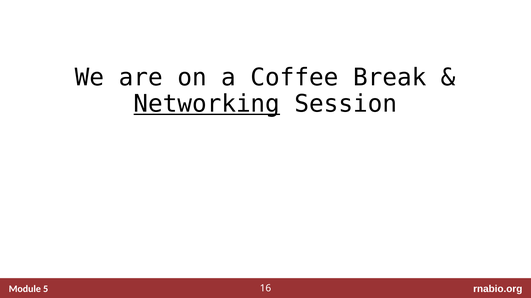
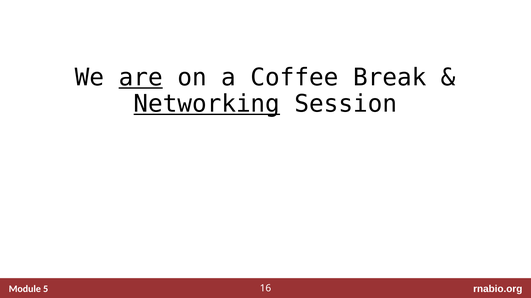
are underline: none -> present (141, 78)
